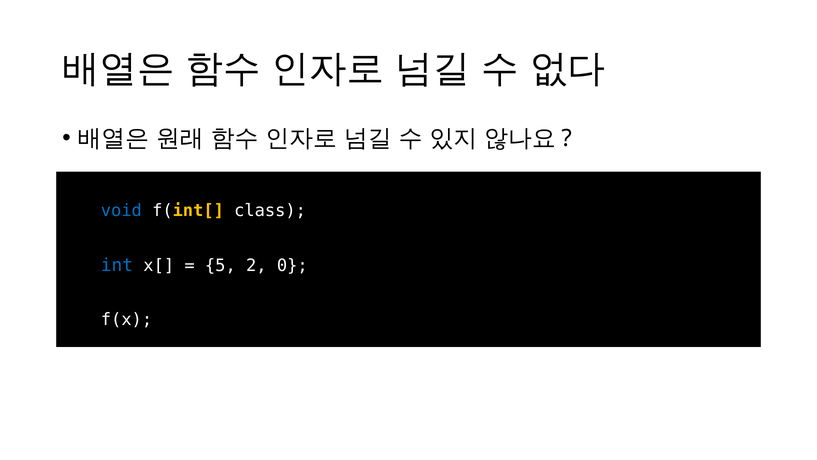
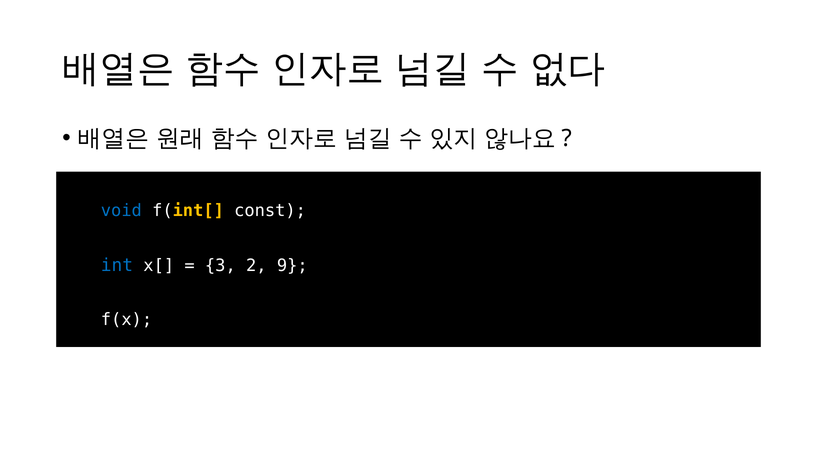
class: class -> const (270, 211)
5: 5 -> 3 (220, 265)
0: 0 -> 9 (292, 265)
